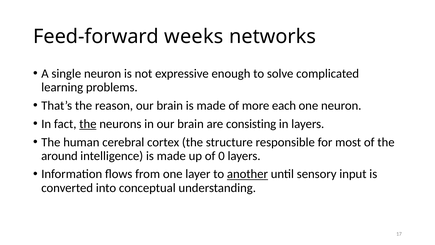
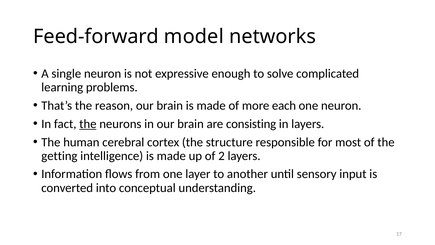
weeks: weeks -> model (194, 37)
around: around -> getting (59, 156)
0: 0 -> 2 (222, 156)
another underline: present -> none (247, 174)
